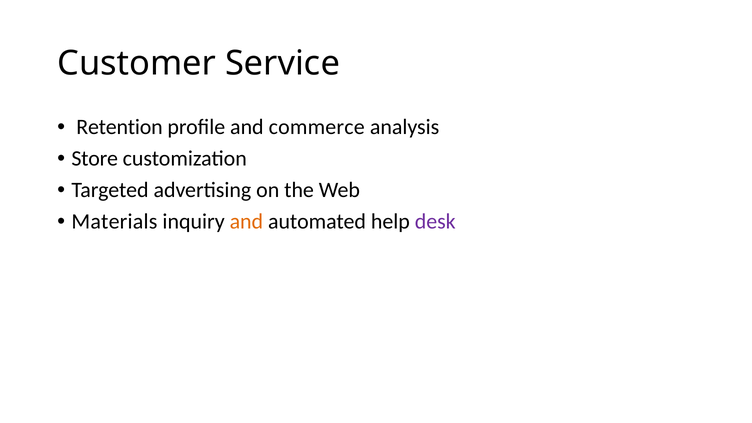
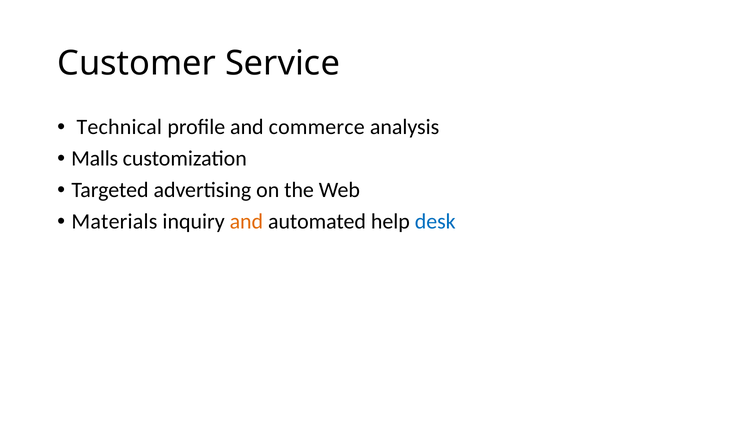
Retention: Retention -> Technical (119, 127)
Store: Store -> Malls (95, 159)
desk colour: purple -> blue (435, 222)
